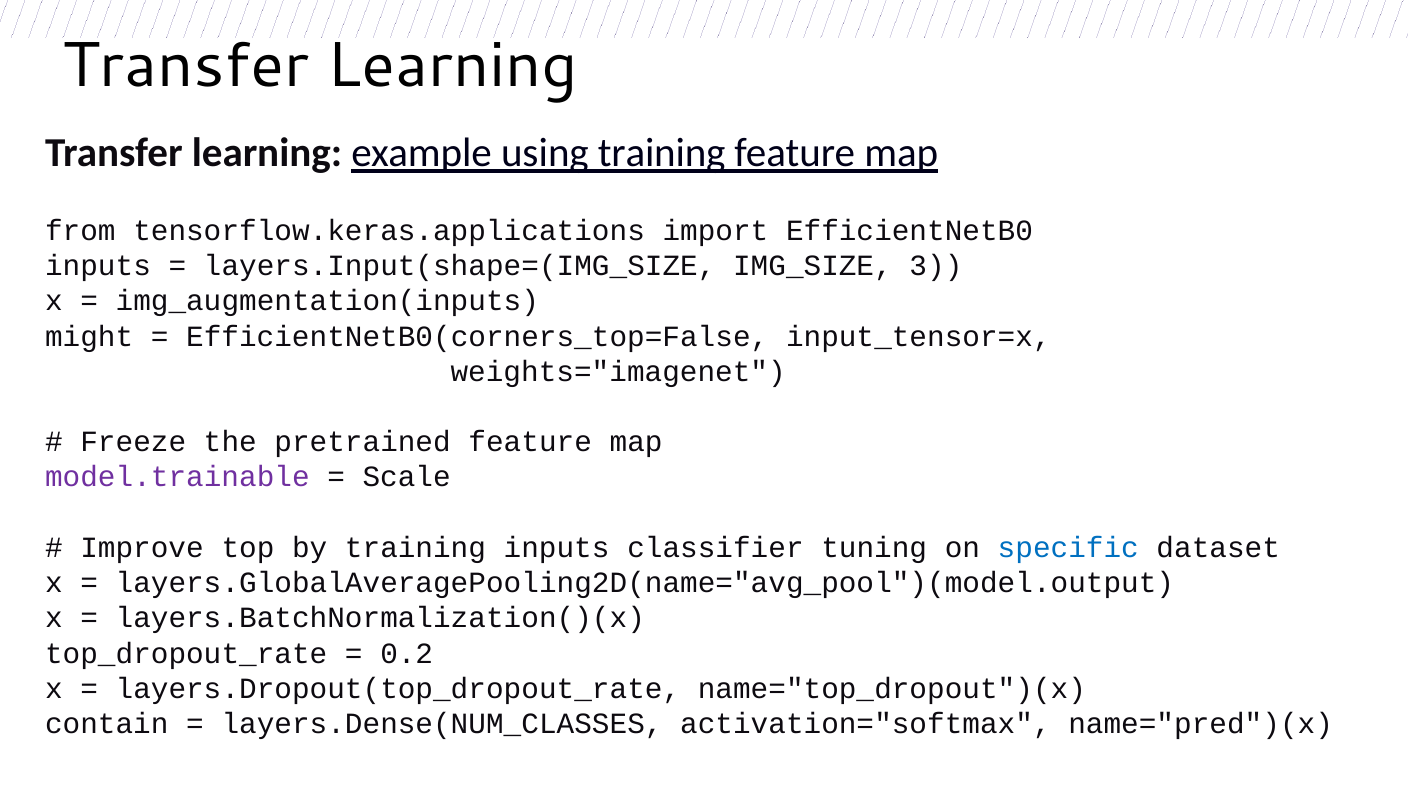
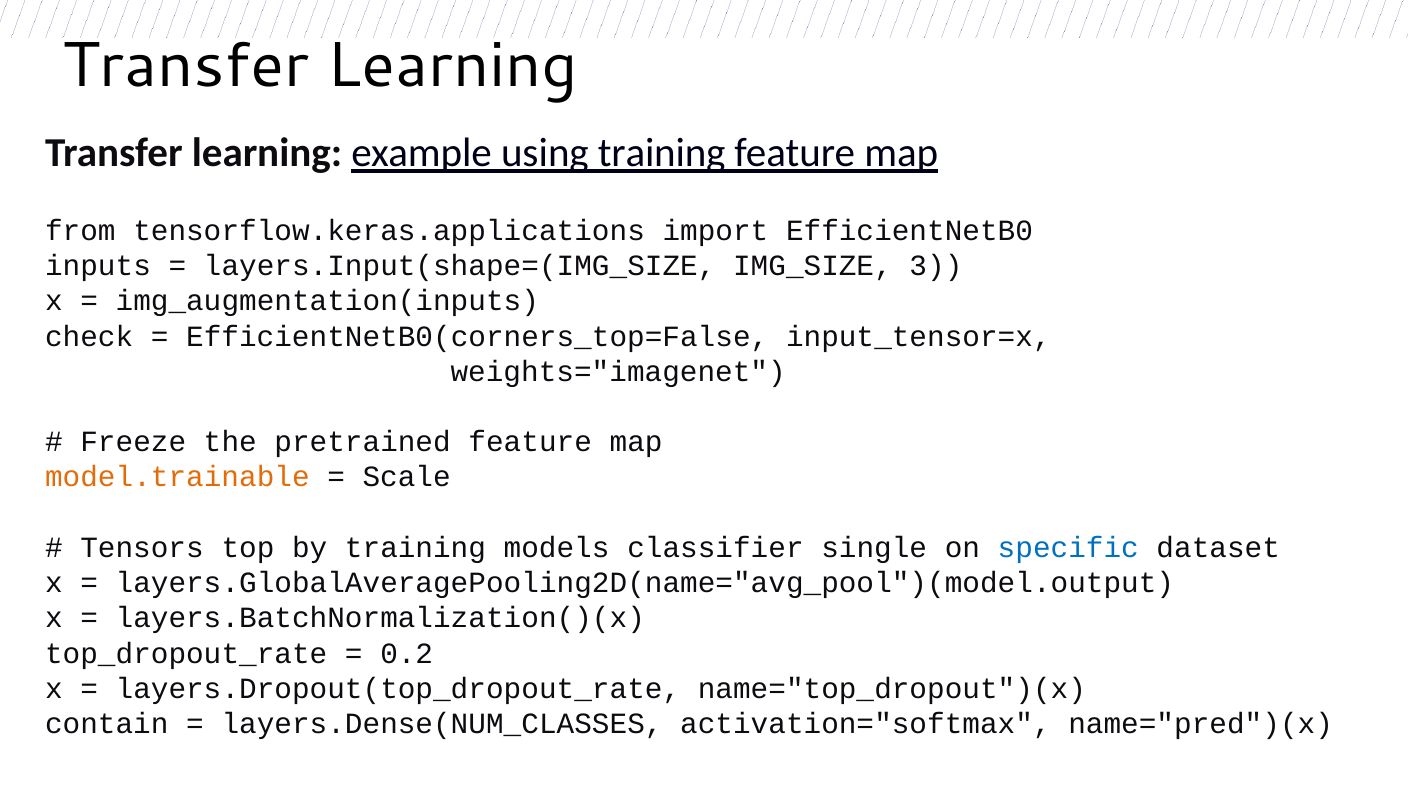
might: might -> check (89, 336)
model.trainable colour: purple -> orange (177, 477)
Improve: Improve -> Tensors (142, 548)
training inputs: inputs -> models (557, 548)
tuning: tuning -> single (874, 548)
